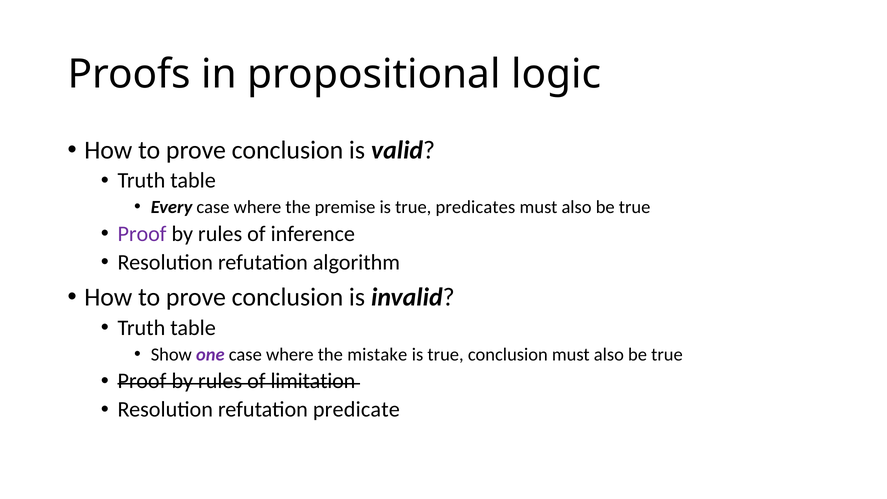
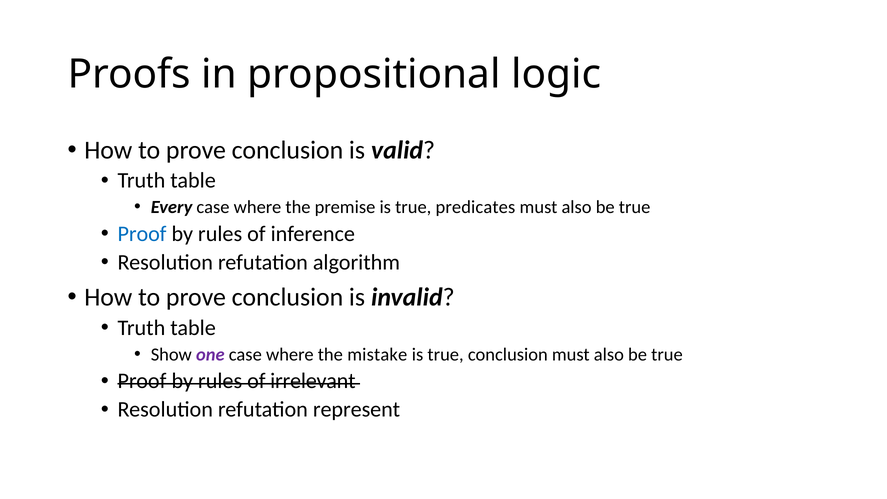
Proof colour: purple -> blue (142, 234)
limitation: limitation -> irrelevant (313, 381)
predicate: predicate -> represent (357, 410)
